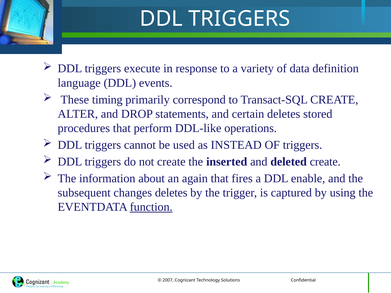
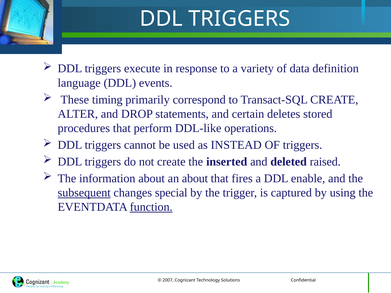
deleted create: create -> raised (325, 162)
an again: again -> about (195, 178)
subsequent underline: none -> present (84, 193)
changes deletes: deletes -> special (171, 193)
